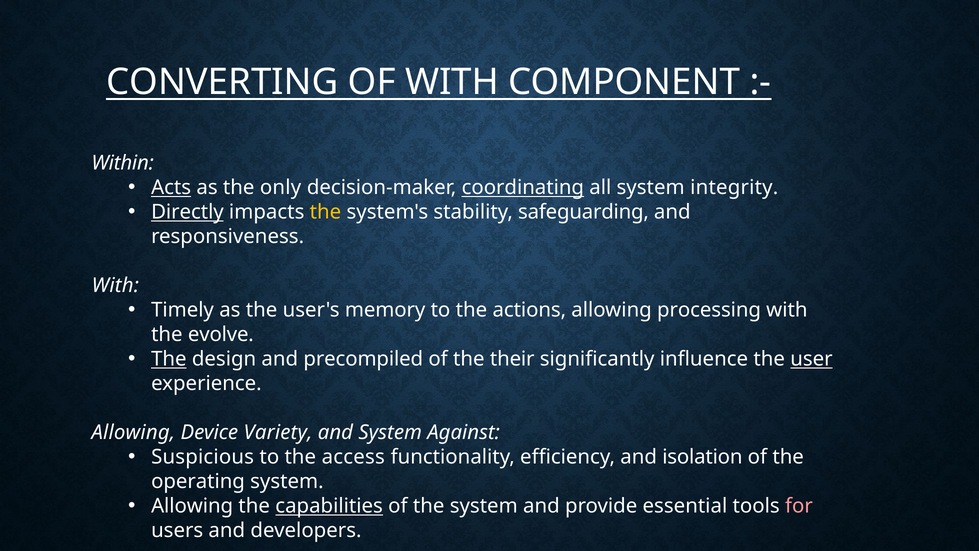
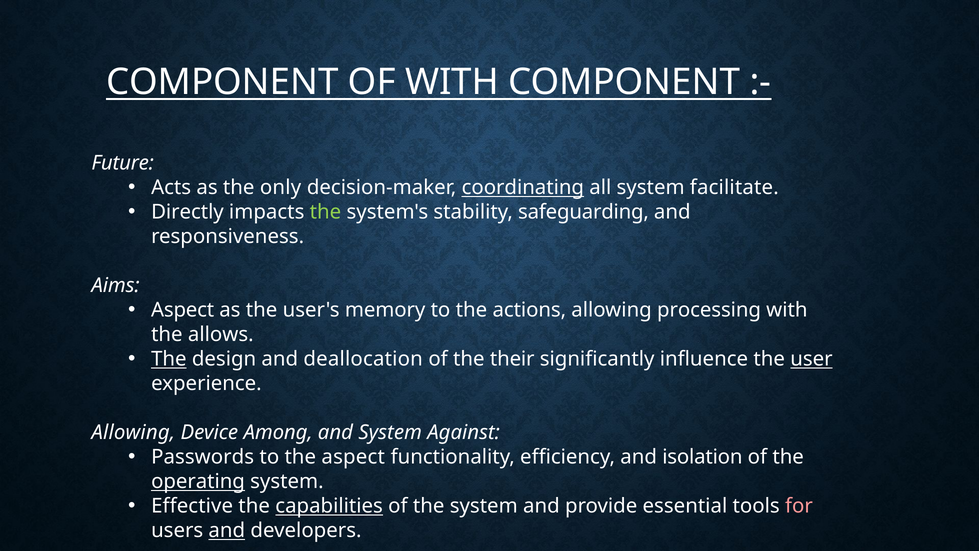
CONVERTING: CONVERTING -> COMPONENT (222, 82)
Within: Within -> Future (123, 163)
Acts underline: present -> none (171, 188)
integrity: integrity -> facilitate (734, 188)
Directly underline: present -> none (187, 212)
the colour: yellow -> light green (325, 212)
With: With -> Aims (116, 285)
Timely: Timely -> Aspect (183, 310)
evolve: evolve -> allows (221, 334)
precompiled: precompiled -> deallocation (363, 359)
Variety: Variety -> Among (278, 432)
Suspicious: Suspicious -> Passwords (203, 457)
the access: access -> aspect (353, 457)
operating underline: none -> present (198, 481)
Allowing: Allowing -> Effective (192, 506)
and underline: none -> present (227, 530)
